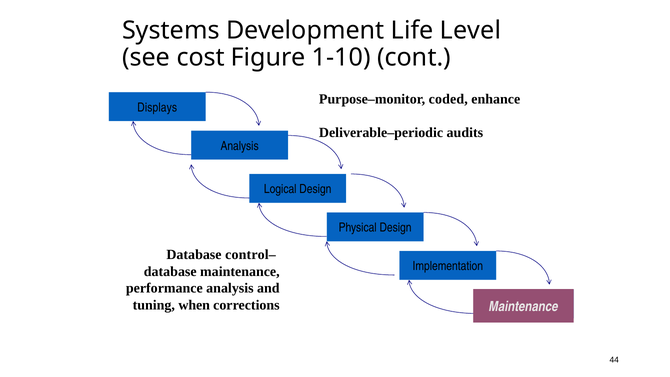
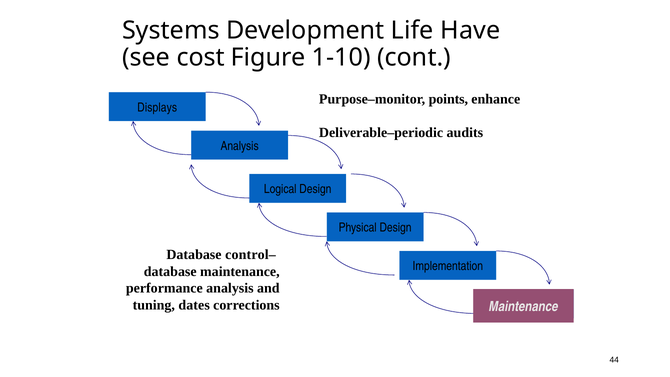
Level: Level -> Have (470, 30)
coded: coded -> points (448, 99)
when: when -> dates (194, 305)
